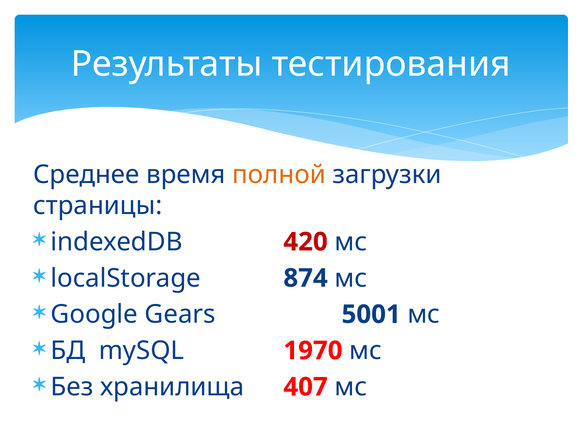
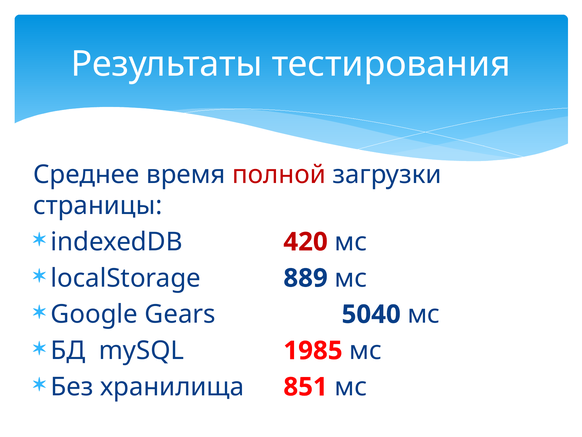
полной colour: orange -> red (279, 174)
874: 874 -> 889 (306, 278)
5001: 5001 -> 5040 (371, 314)
1970: 1970 -> 1985 (313, 350)
407: 407 -> 851 (306, 387)
